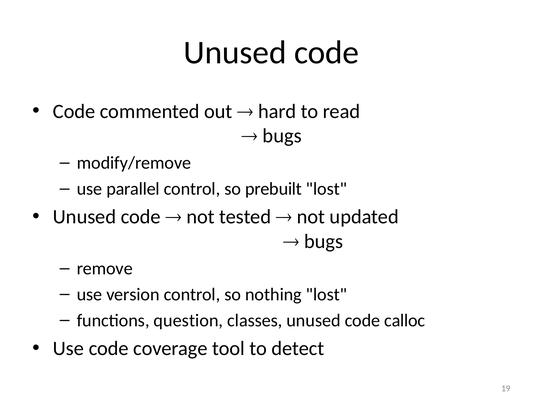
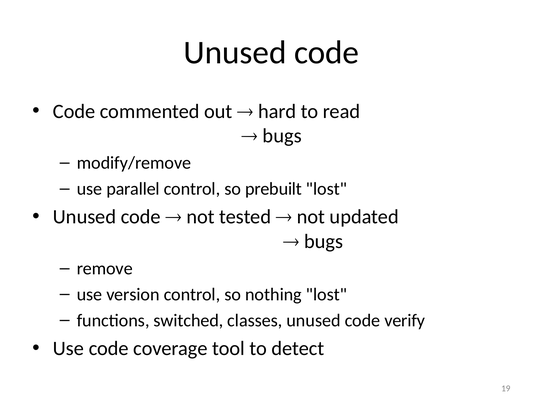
question: question -> switched (188, 321)
calloc: calloc -> verify (405, 321)
